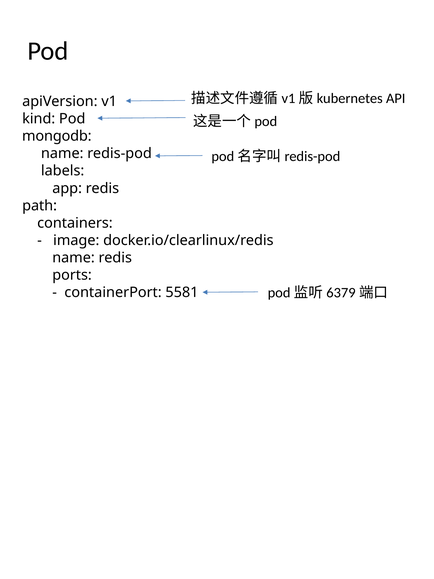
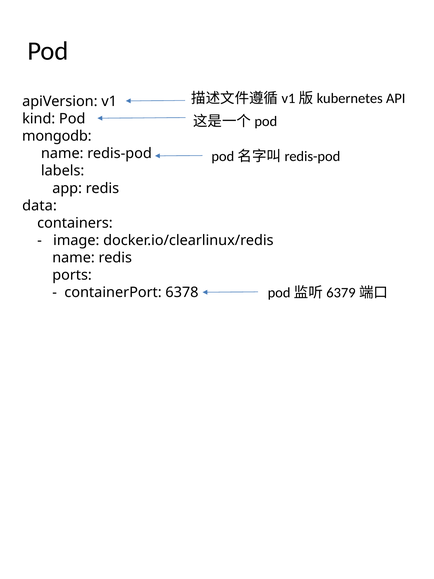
path: path -> data (39, 206)
5581: 5581 -> 6378 (182, 292)
